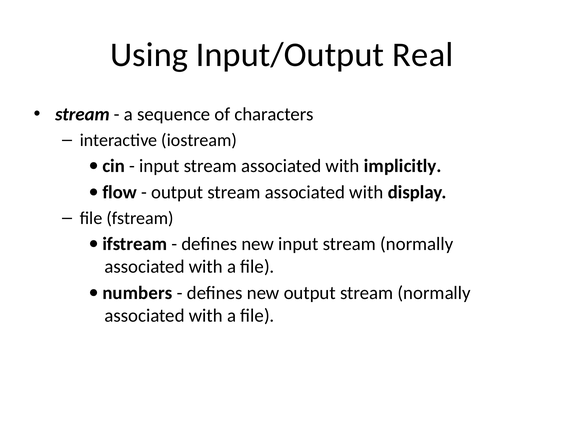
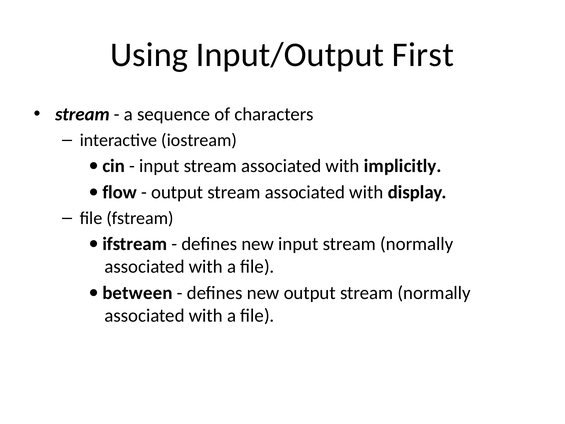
Real: Real -> First (423, 55)
numbers: numbers -> between (137, 293)
